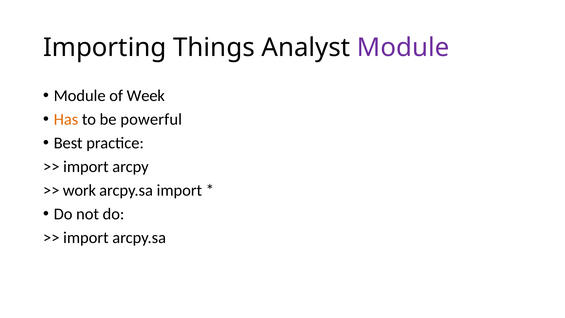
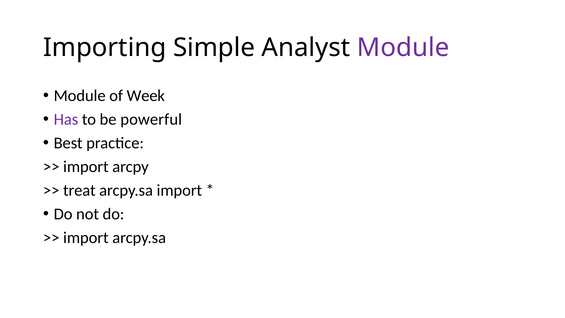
Things: Things -> Simple (214, 47)
Has colour: orange -> purple (66, 119)
work: work -> treat (79, 190)
